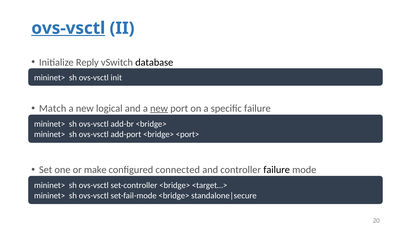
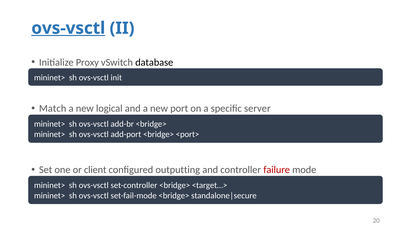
Reply: Reply -> Proxy (87, 62)
new underline: present -> none (159, 108)
specific failure: failure -> server (257, 108)
make: make -> client (95, 170)
connected: connected -> outputting (178, 170)
failure colour: black -> red (277, 170)
